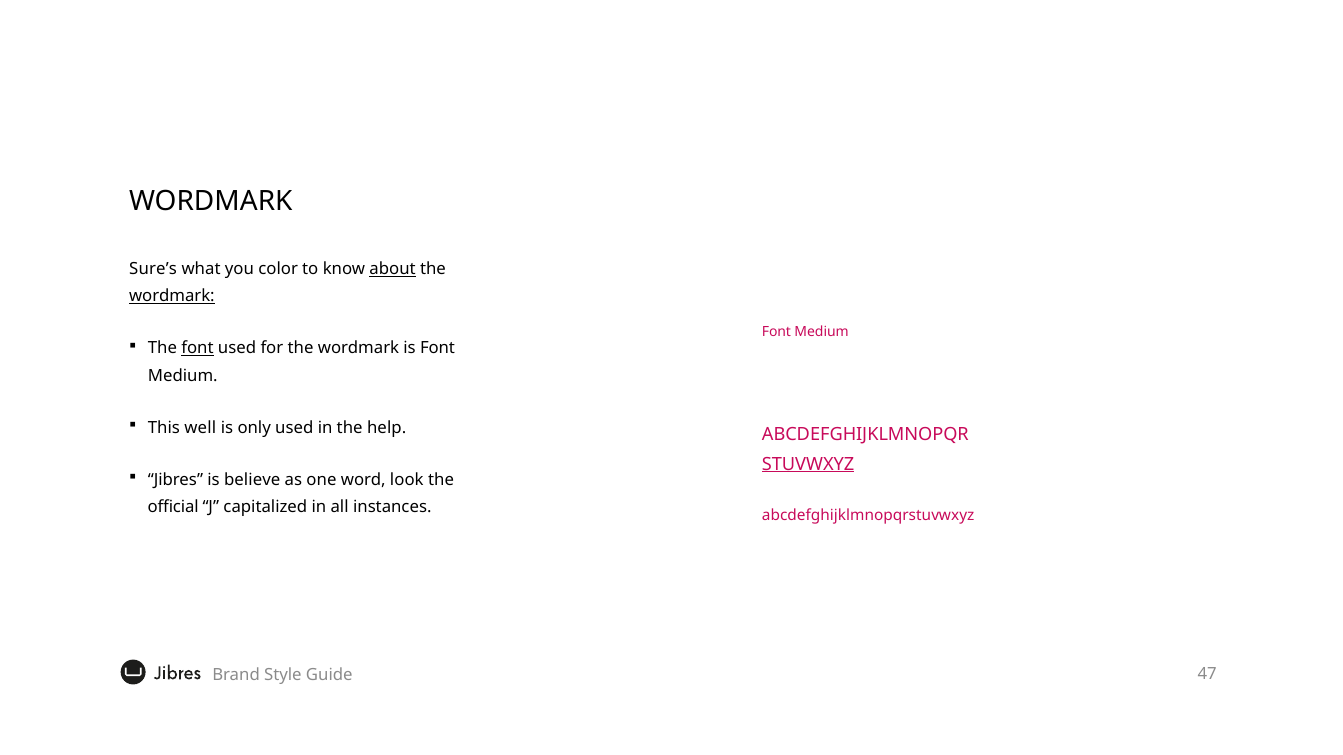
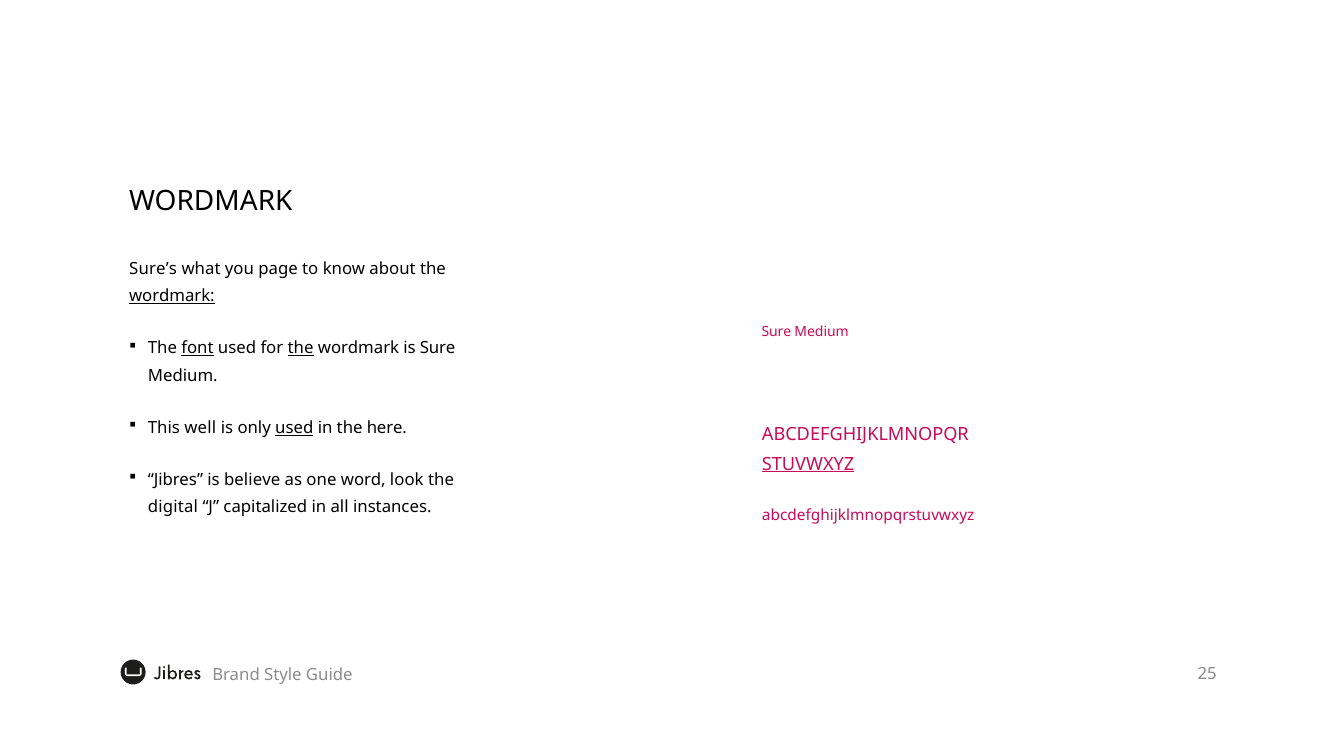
color: color -> page (278, 269)
about underline: present -> none (393, 269)
Font: Font -> Sure (776, 332)
the underline: none -> present (301, 349)
is Font: Font -> Sure (438, 349)
used underline: none -> present (294, 428)
help: help -> here (387, 428)
official: official -> digital (173, 508)
47: 47 -> 25 (1207, 674)
